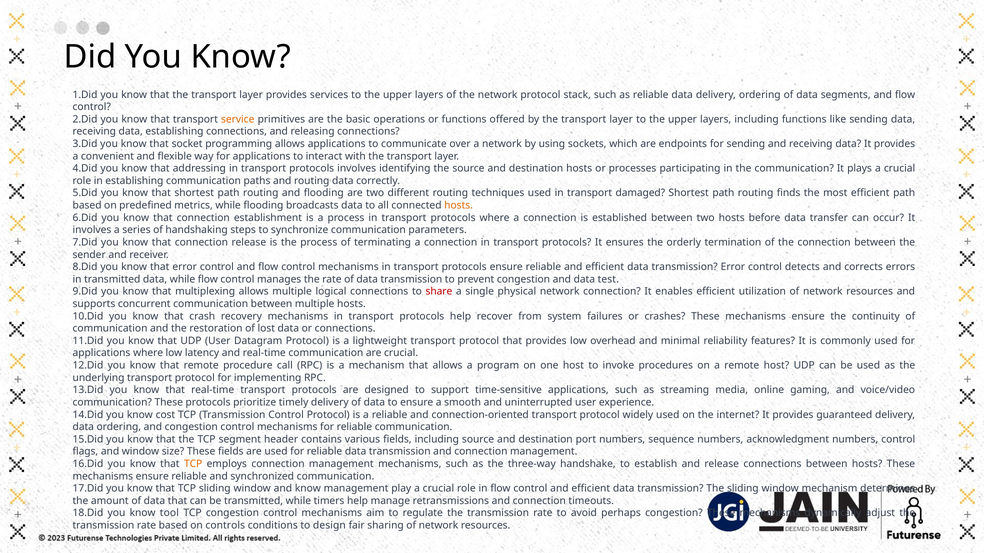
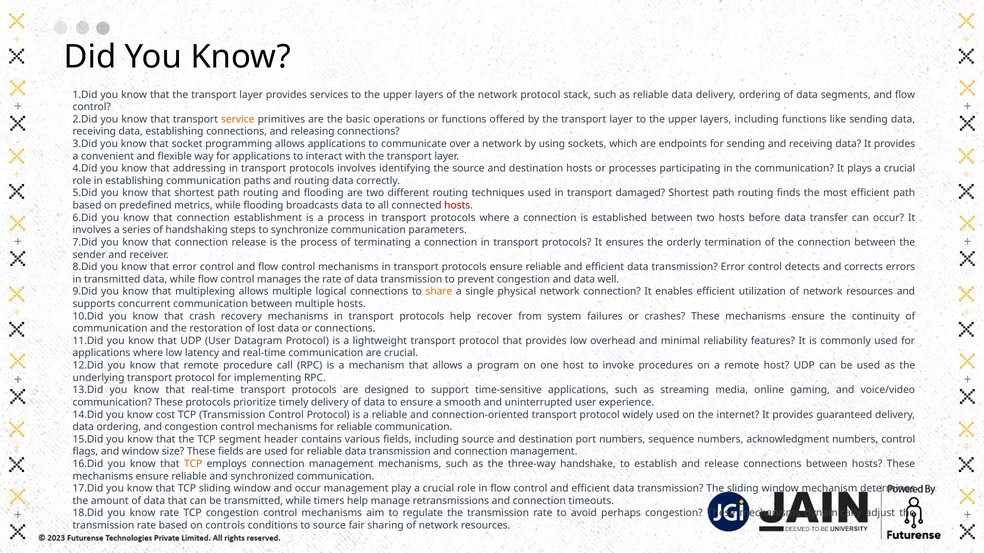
hosts colour: orange -> red (459, 206)
test: test -> well (608, 279)
share colour: red -> orange (439, 292)
and know: know -> occur (308, 489)
know tool: tool -> rate (169, 514)
to design: design -> source (329, 526)
